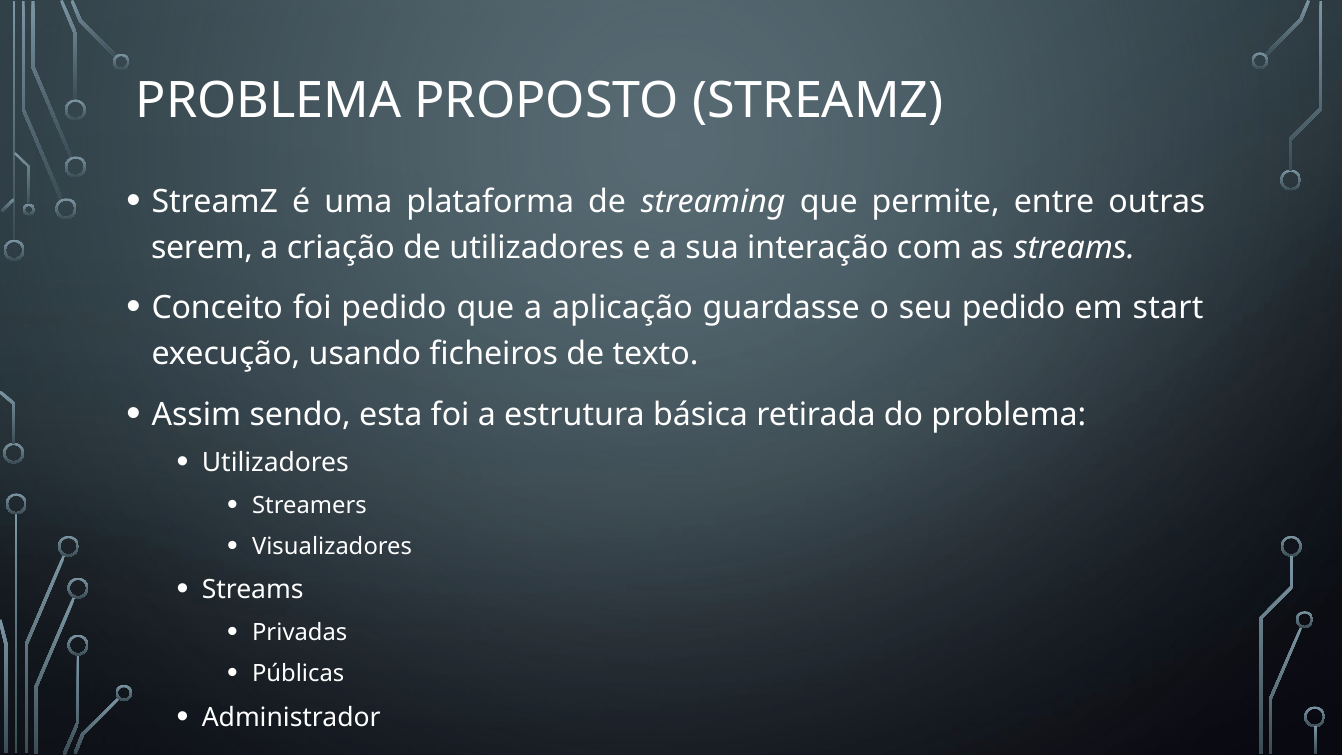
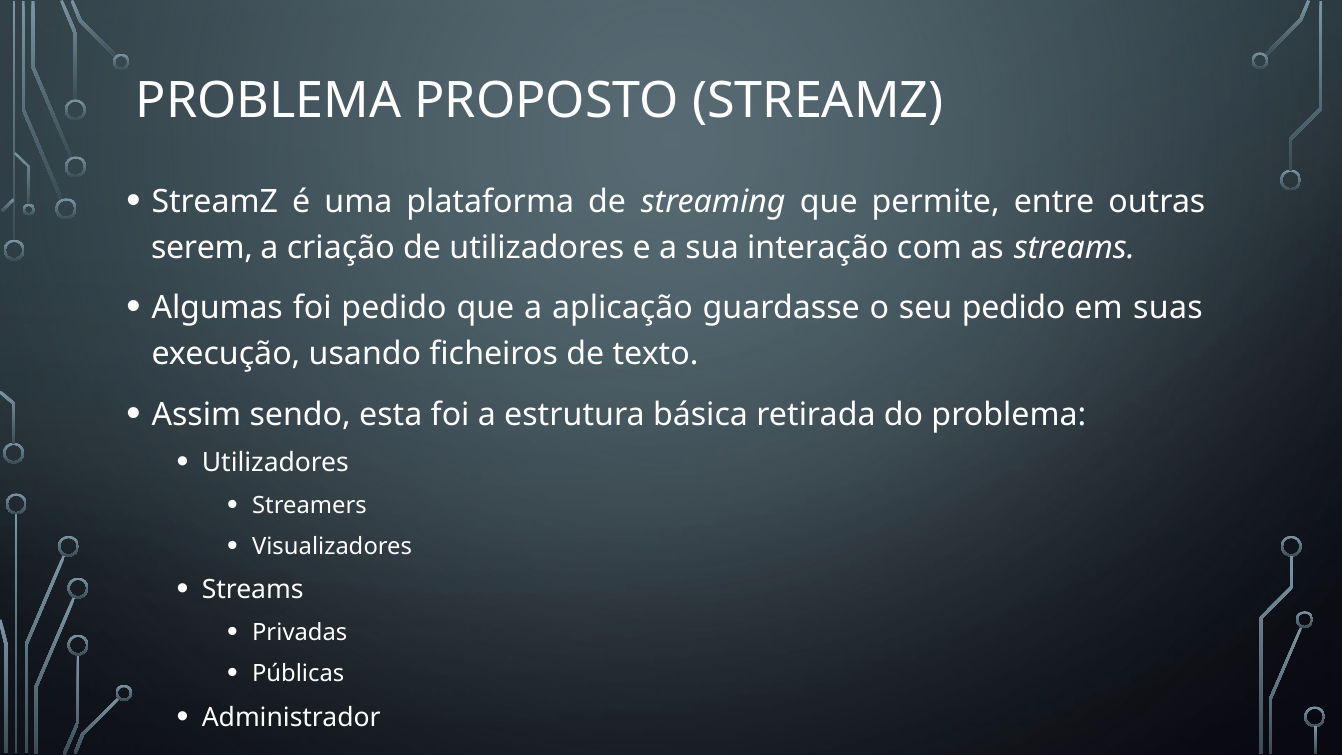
Conceito: Conceito -> Algumas (217, 308)
start: start -> suas (1168, 308)
